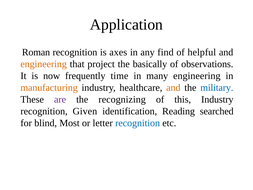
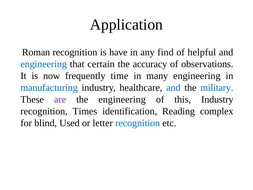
axes: axes -> have (118, 52)
engineering colour: orange -> blue (44, 64)
project: project -> certain (101, 64)
basically: basically -> accuracy (150, 64)
manufacturing colour: orange -> blue (49, 87)
and colour: orange -> blue (173, 87)
the recognizing: recognizing -> engineering (122, 99)
Given: Given -> Times (85, 111)
searched: searched -> complex (217, 111)
Most: Most -> Used (69, 123)
